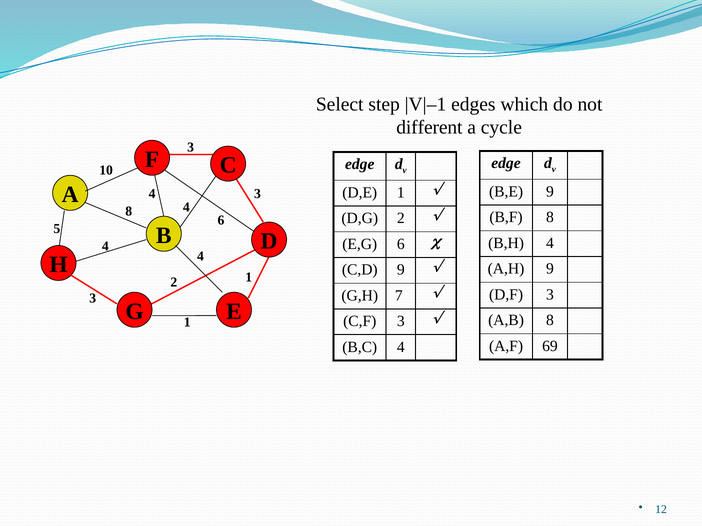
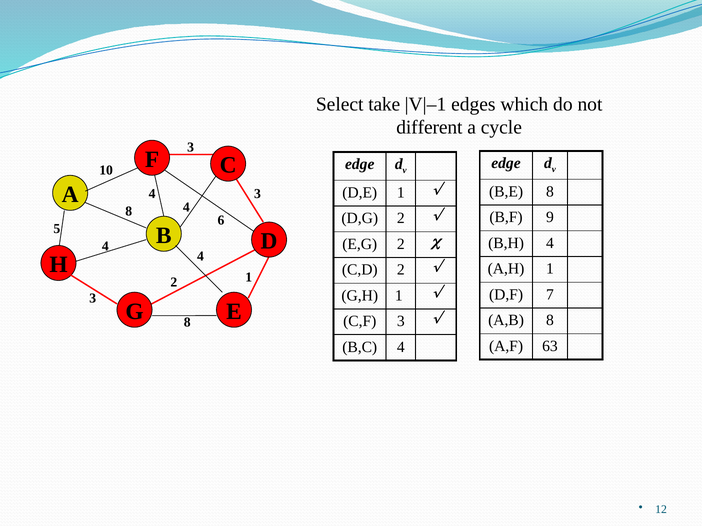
step: step -> take (384, 104)
B,E 9: 9 -> 8 (550, 192)
B,F 8: 8 -> 9 (550, 218)
E,G 6: 6 -> 2 (401, 244)
A,H 9: 9 -> 1 (550, 269)
C,D 9: 9 -> 2 (401, 270)
D,F 3: 3 -> 7 (550, 295)
G,H 7: 7 -> 1 (399, 296)
G 1: 1 -> 8 (187, 323)
69: 69 -> 63 (550, 346)
